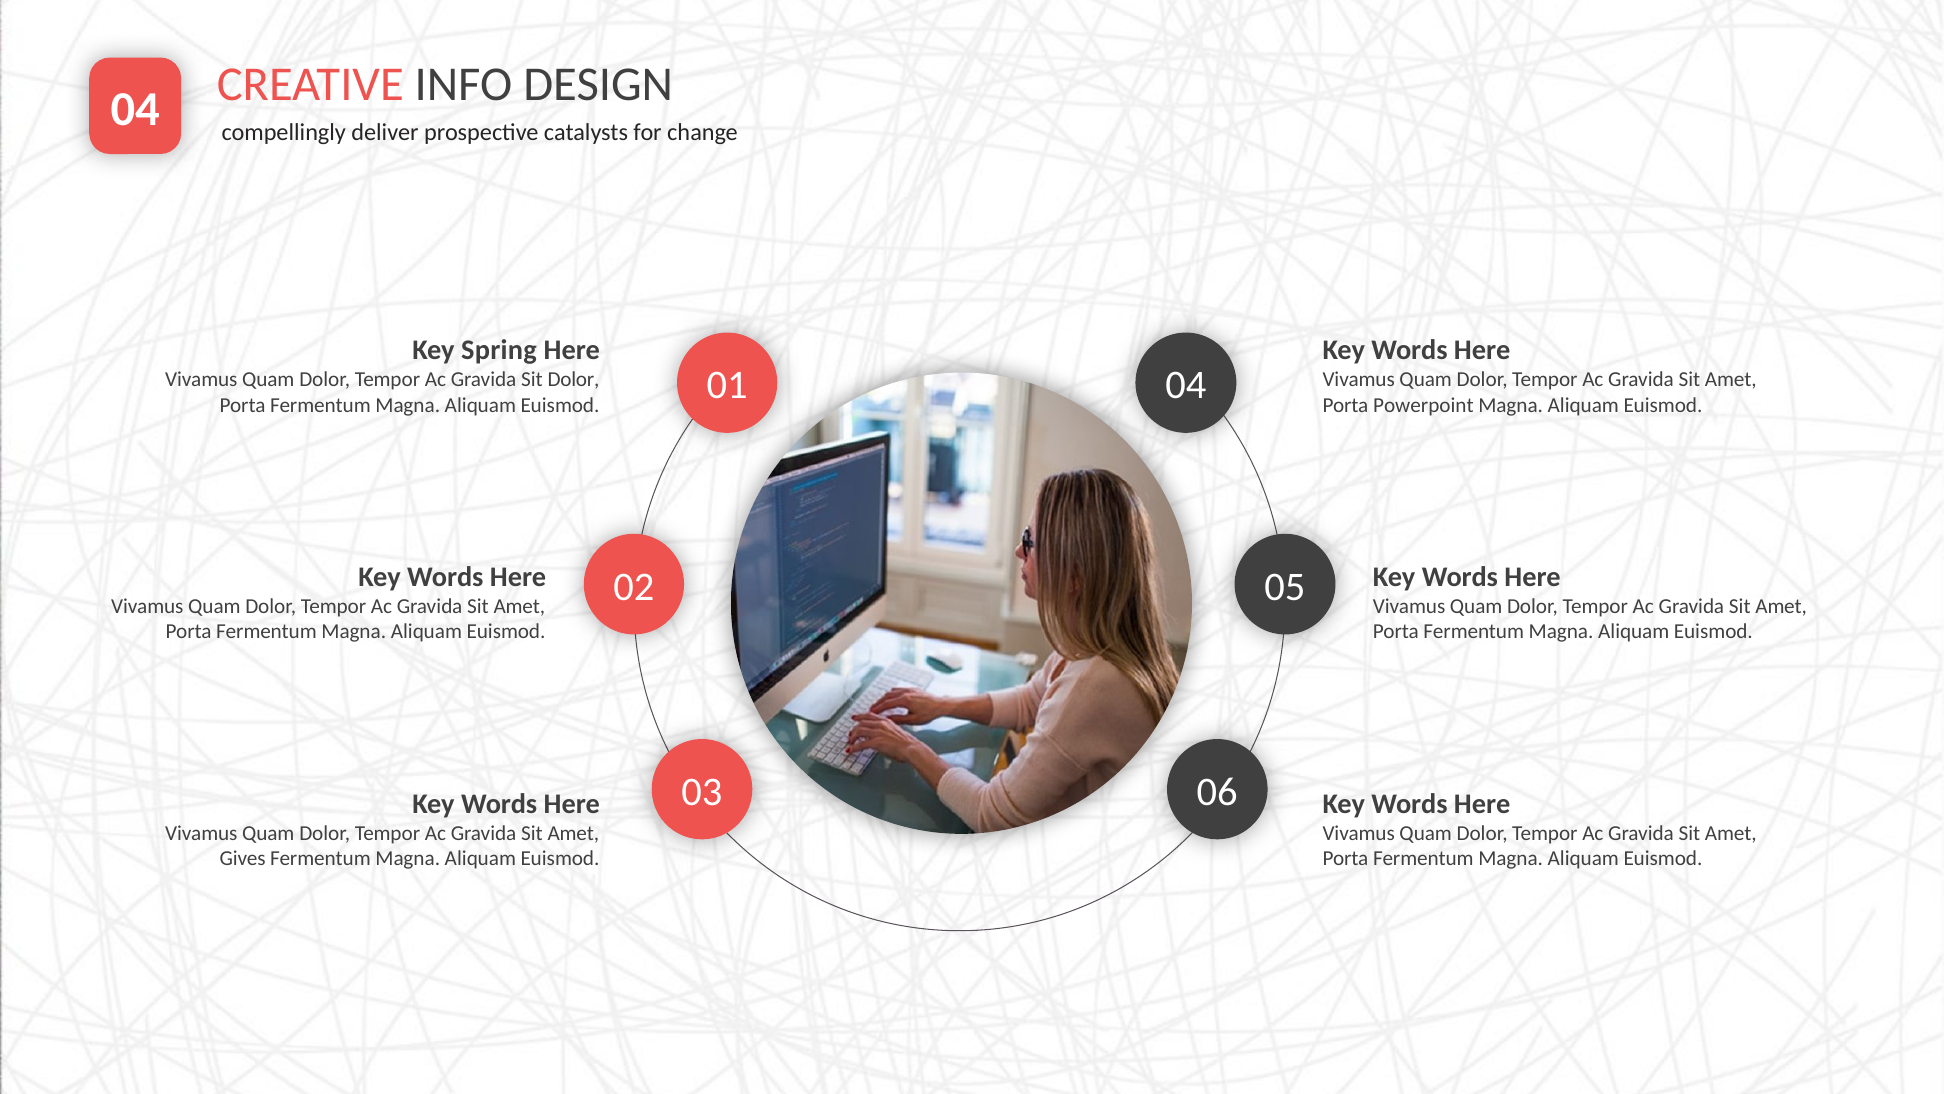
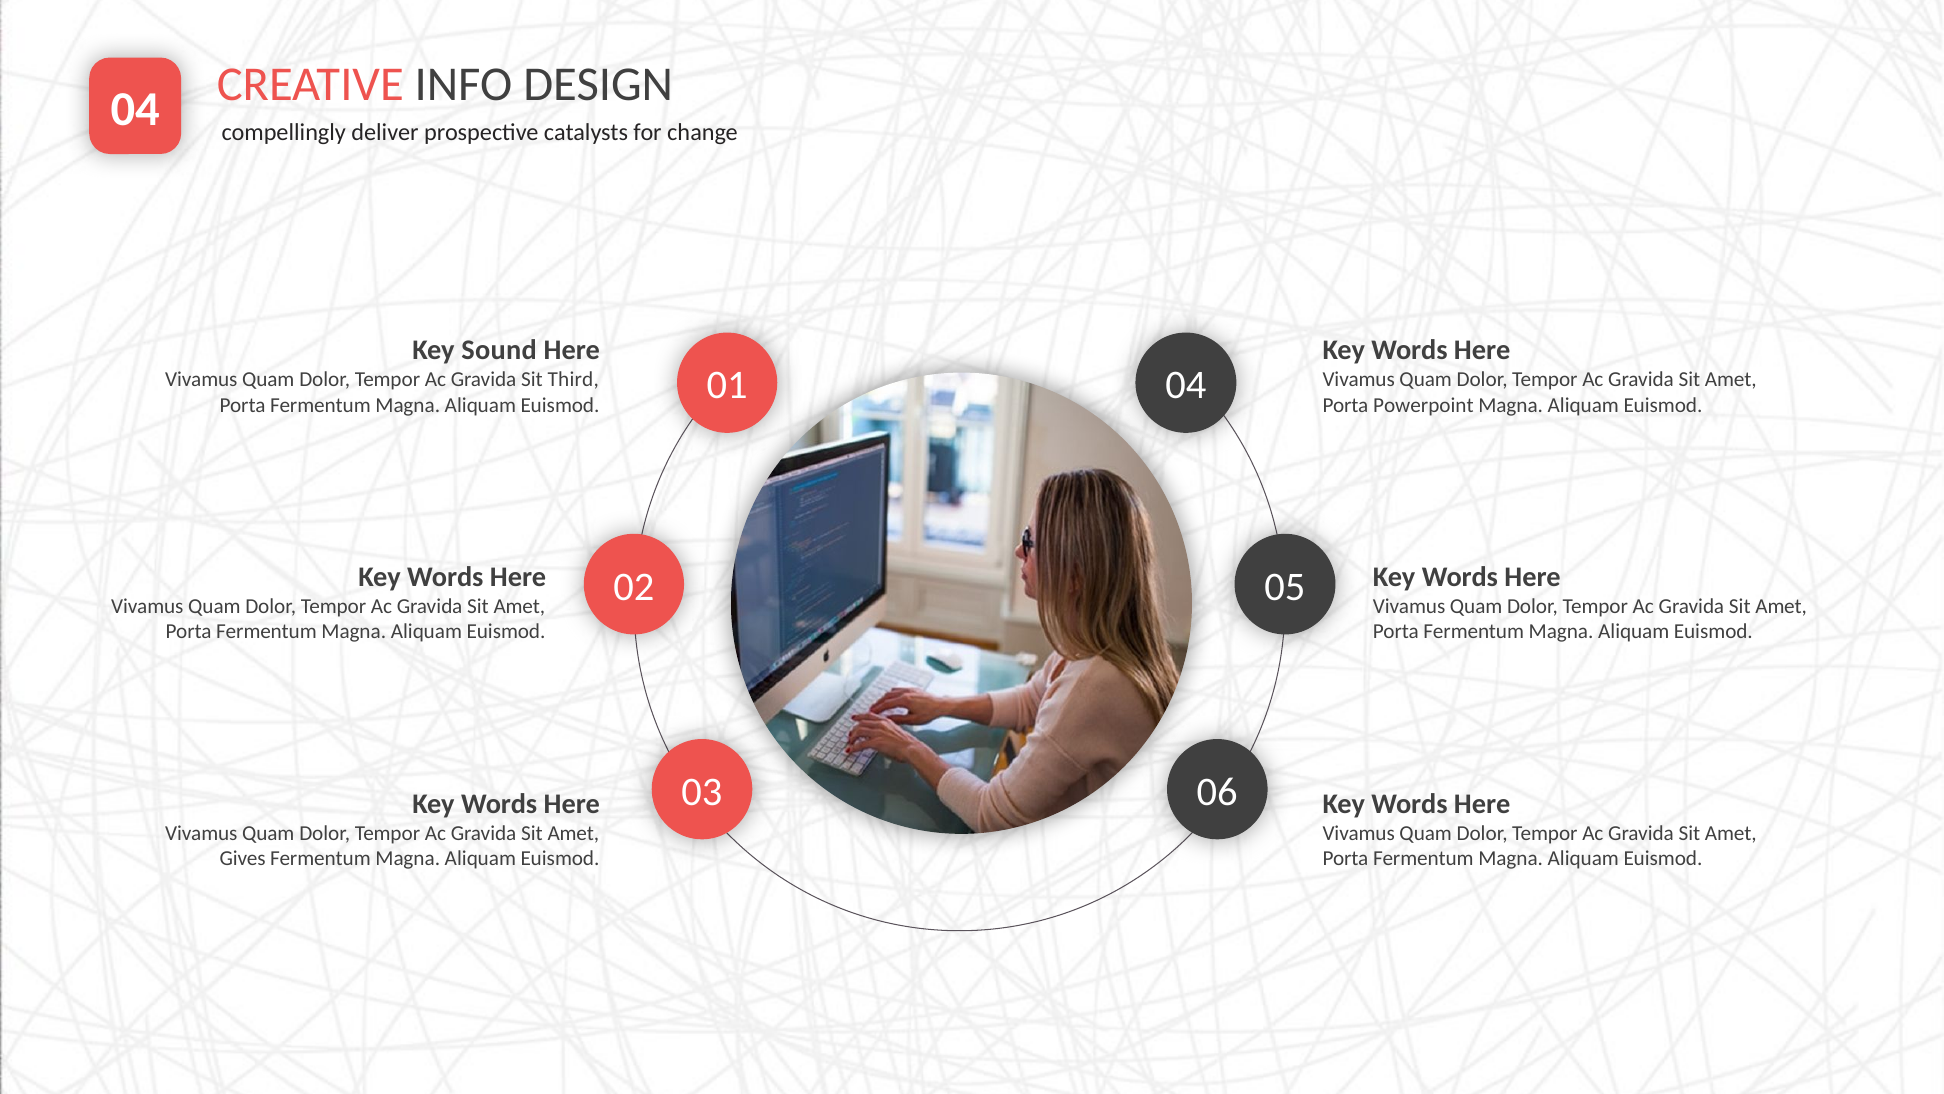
Spring: Spring -> Sound (499, 350)
Sit Dolor: Dolor -> Third (573, 379)
